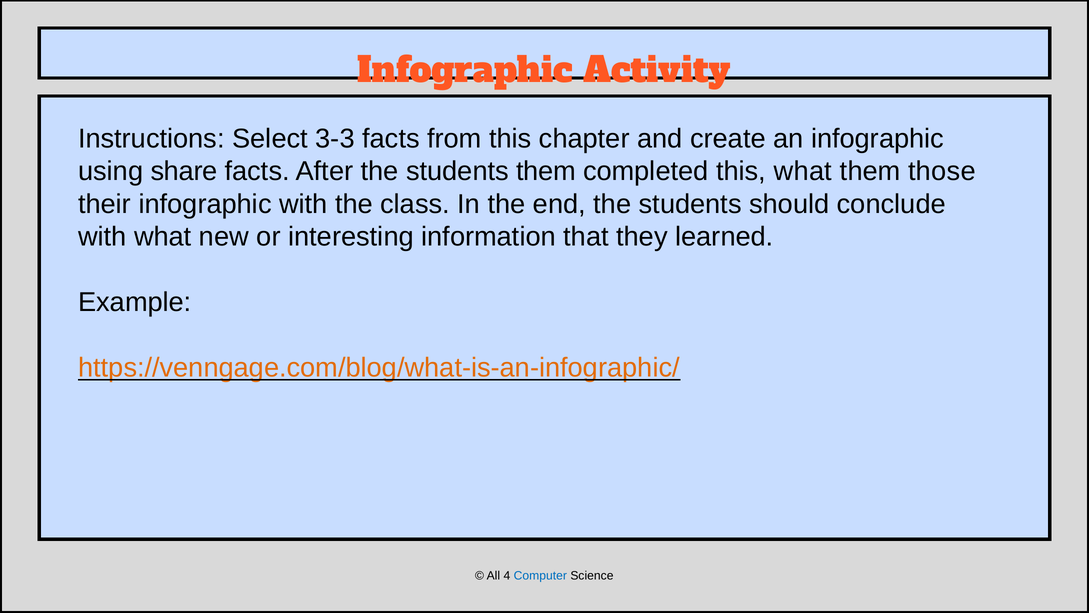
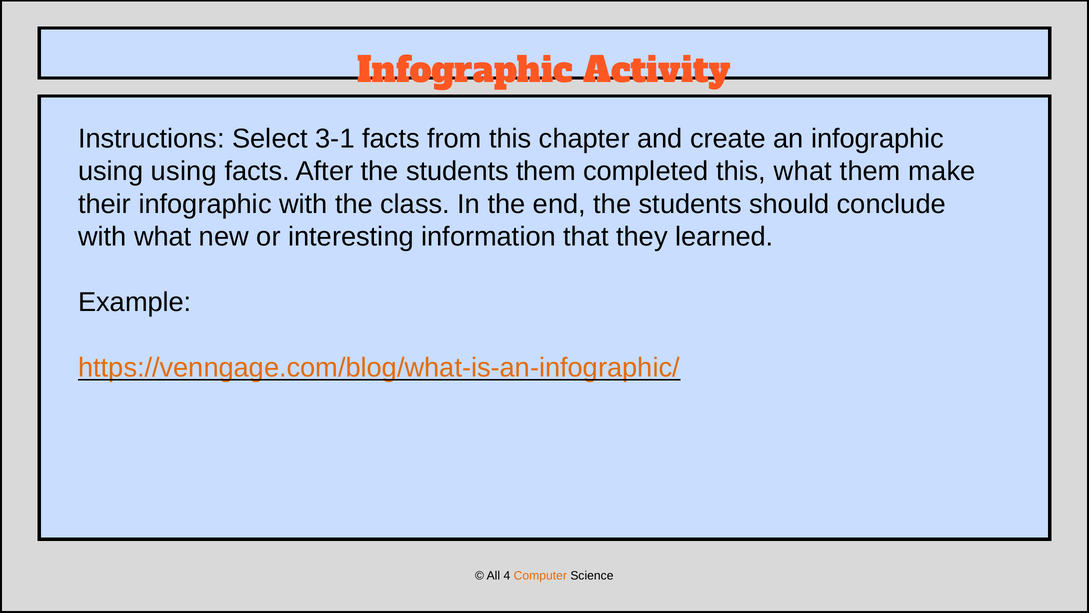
3-3: 3-3 -> 3-1 (335, 139)
using share: share -> using (184, 171)
those: those -> make (942, 171)
Computer colour: blue -> orange (540, 575)
